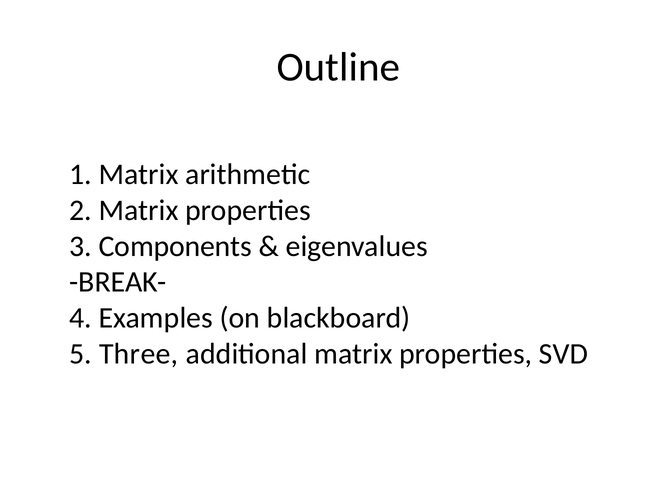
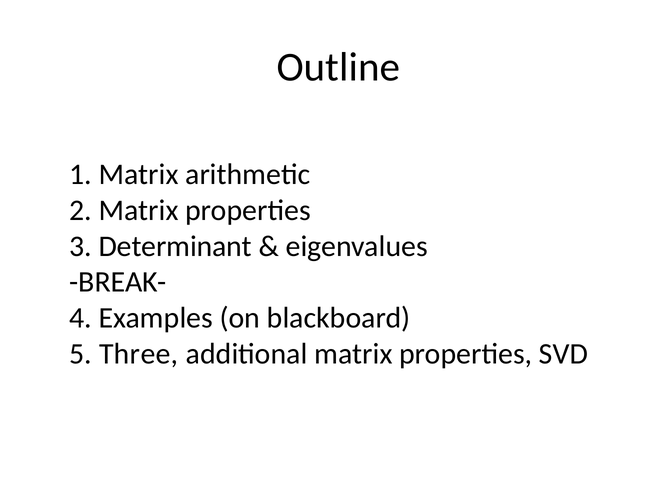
Components: Components -> Determinant (175, 246)
